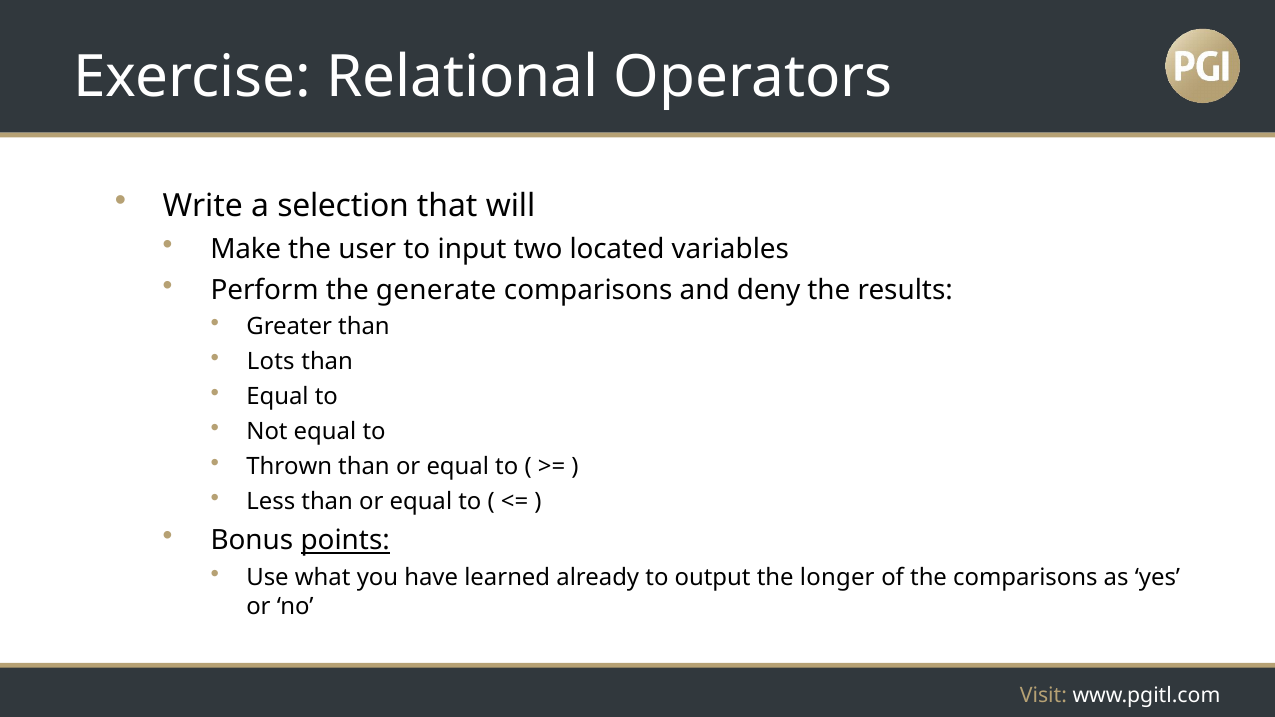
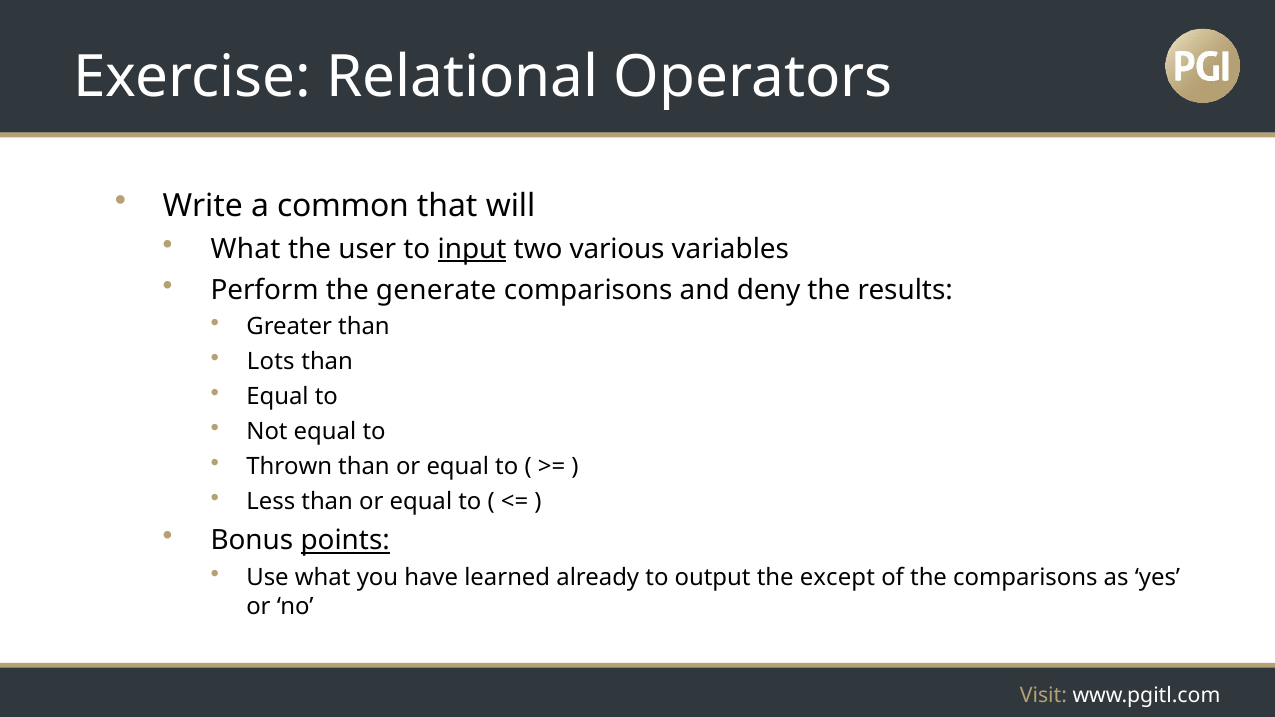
selection: selection -> common (343, 206)
Make: Make -> What (246, 249)
input underline: none -> present (472, 249)
located: located -> various (617, 249)
longer: longer -> except (837, 578)
